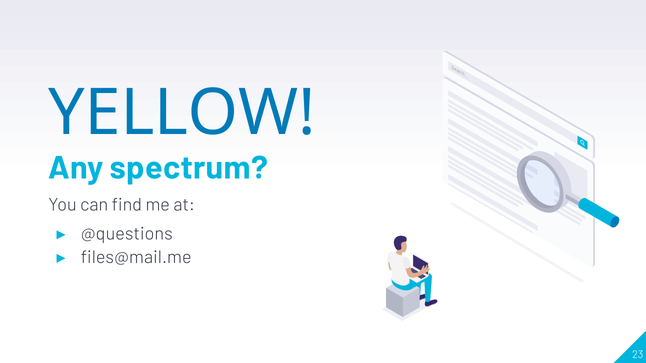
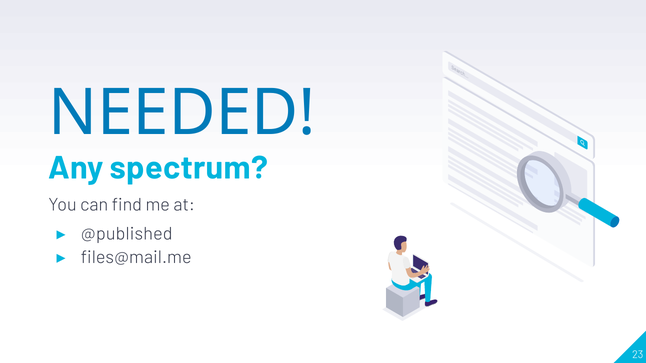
YELLOW: YELLOW -> NEEDED (182, 113)
@questions: @questions -> @published (127, 234)
